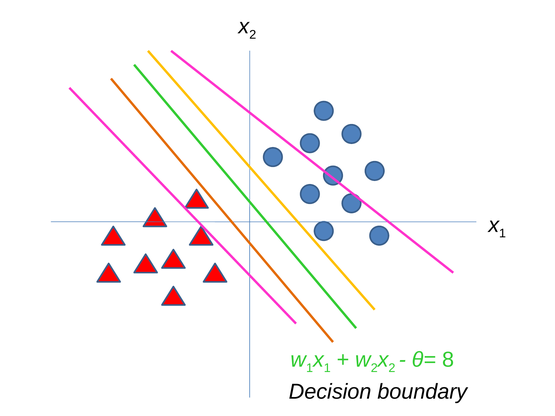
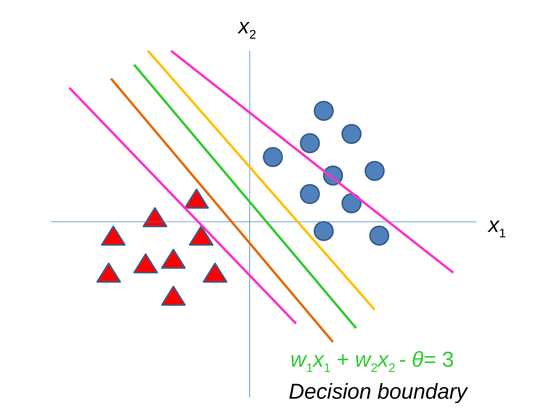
8: 8 -> 3 (448, 360)
